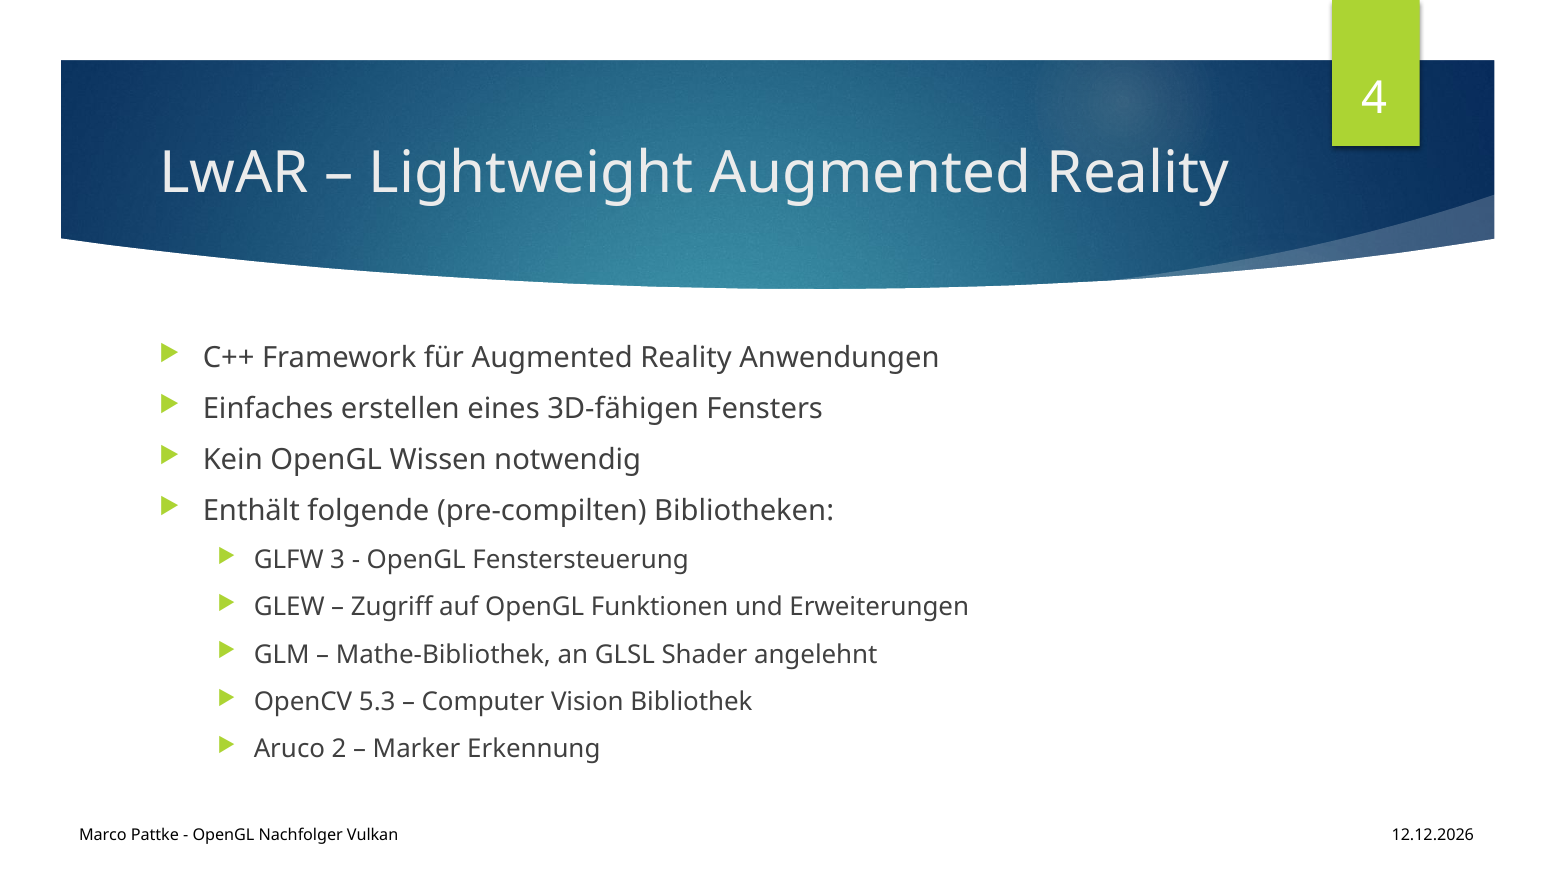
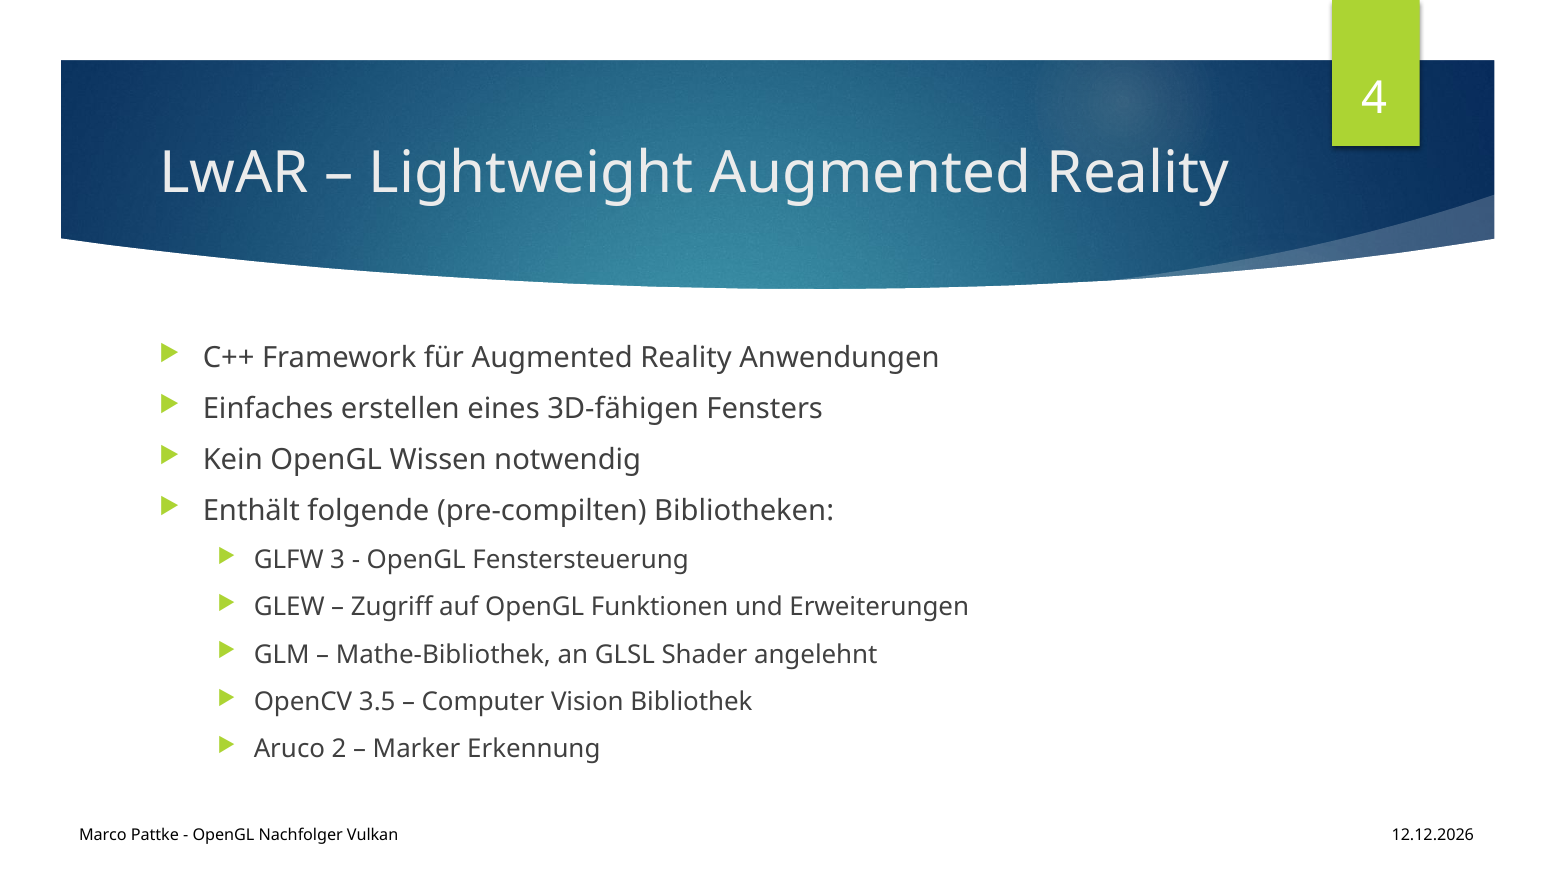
5.3: 5.3 -> 3.5 (377, 702)
